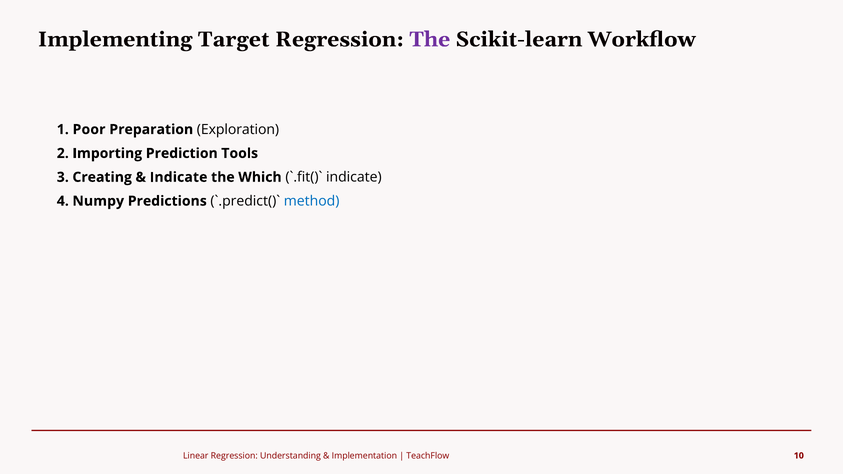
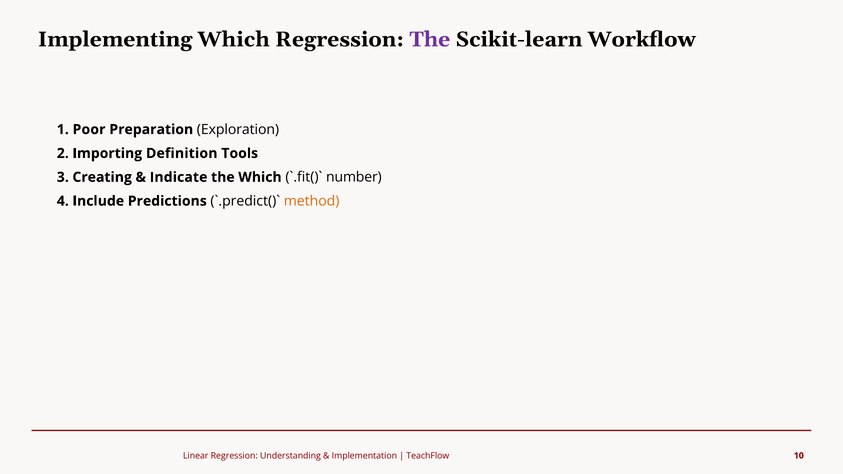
Implementing Target: Target -> Which (234, 39)
Prediction: Prediction -> Definition (182, 153)
indicate: indicate -> number (354, 177)
Numpy: Numpy -> Include (98, 201)
method colour: blue -> orange (312, 201)
